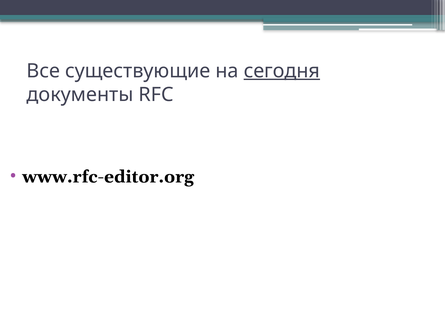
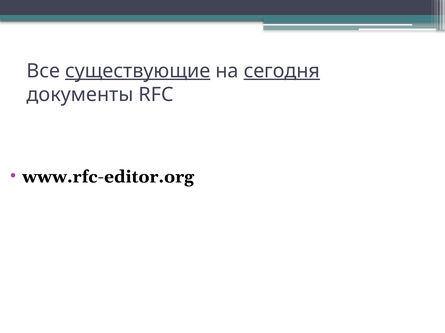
существующие underline: none -> present (138, 71)
